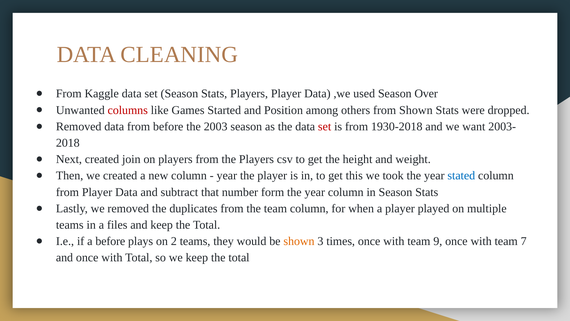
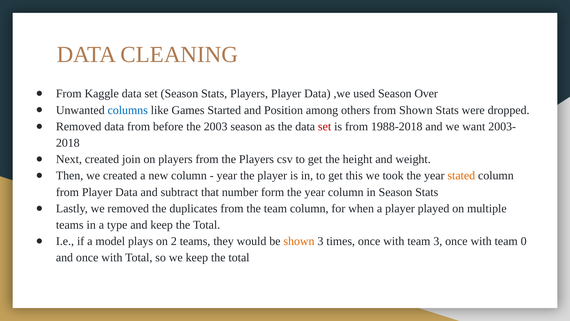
columns colour: red -> blue (128, 110)
1930-2018: 1930-2018 -> 1988-2018 (397, 126)
stated colour: blue -> orange (461, 176)
files: files -> type (117, 225)
a before: before -> model (110, 241)
team 9: 9 -> 3 (438, 241)
7: 7 -> 0 (524, 241)
